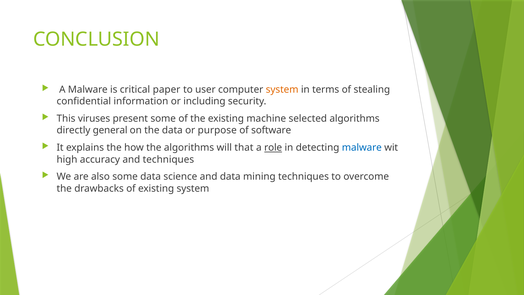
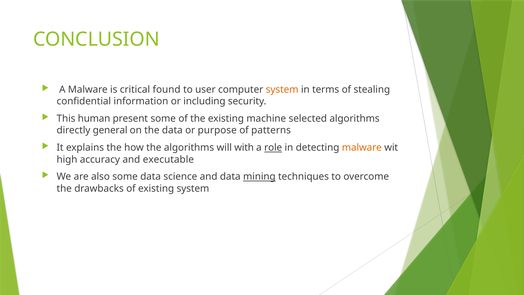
paper: paper -> found (167, 89)
viruses: viruses -> human (94, 119)
software: software -> patterns (271, 130)
that: that -> with (244, 148)
malware colour: blue -> orange (362, 148)
and techniques: techniques -> executable (168, 159)
mining underline: none -> present (259, 177)
